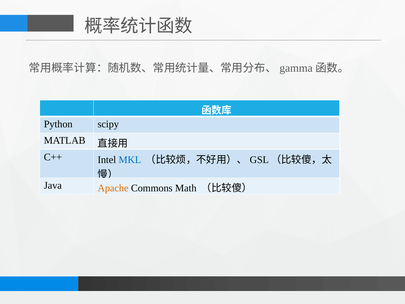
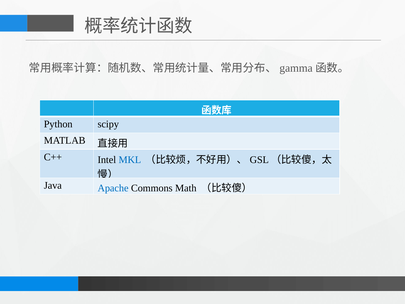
Apache colour: orange -> blue (113, 188)
